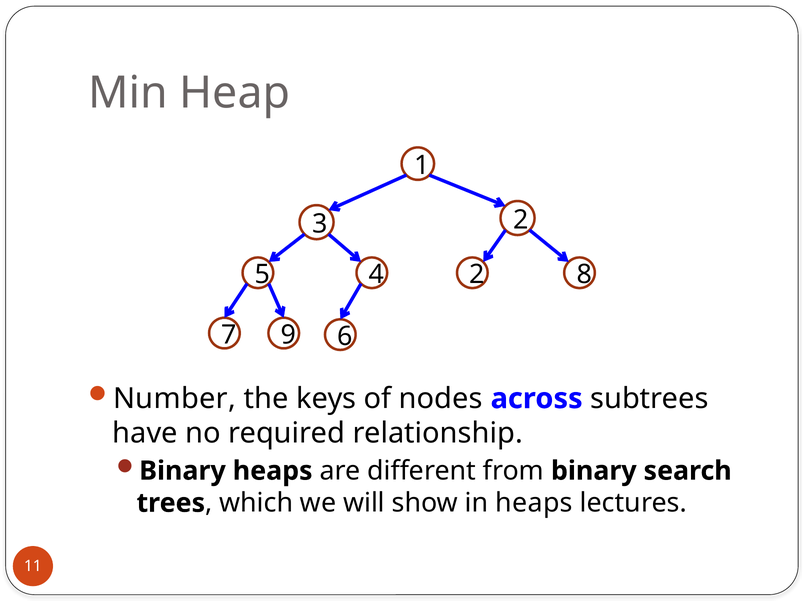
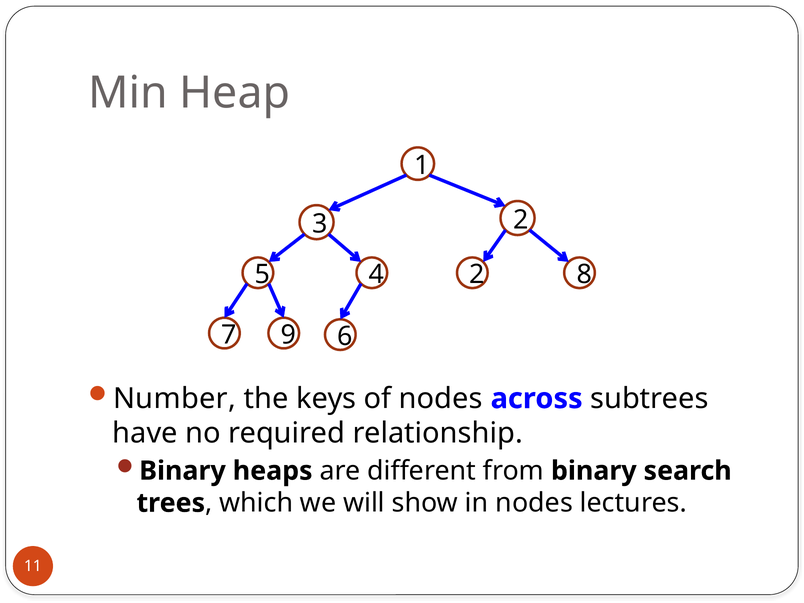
in heaps: heaps -> nodes (534, 503)
